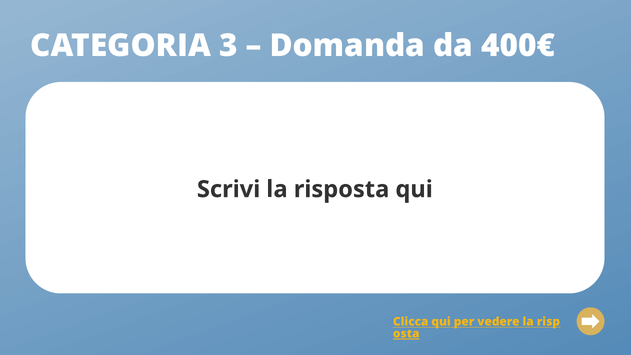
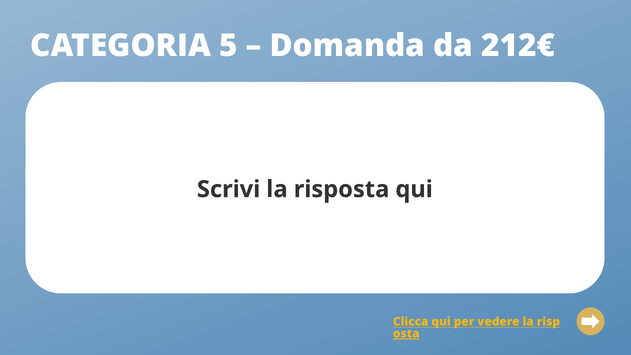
3: 3 -> 5 (228, 46)
400€: 400€ -> 212€ (518, 46)
